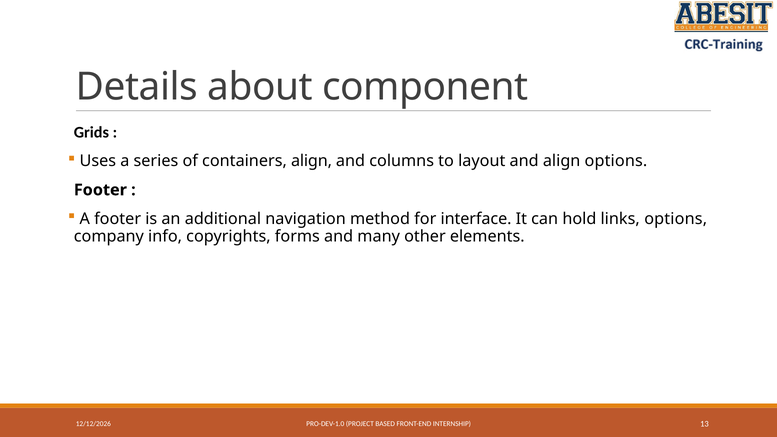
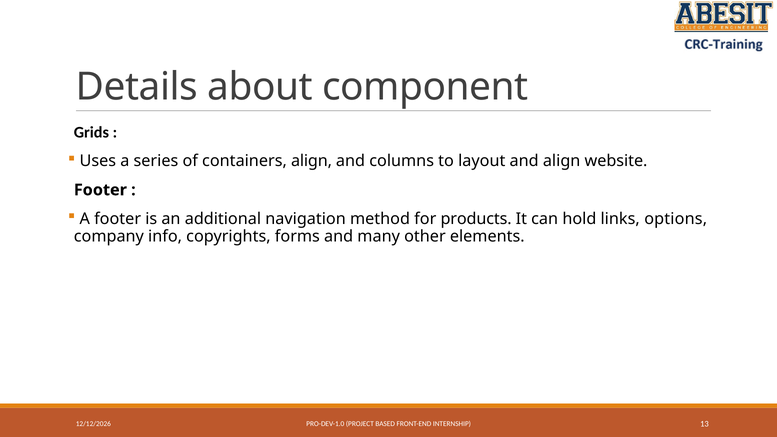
align options: options -> website (616, 161)
interface: interface -> products (476, 219)
